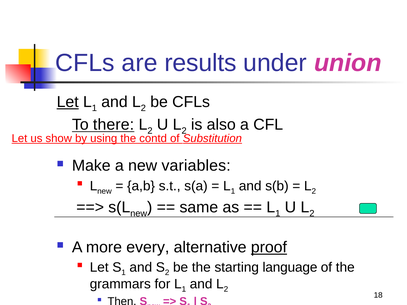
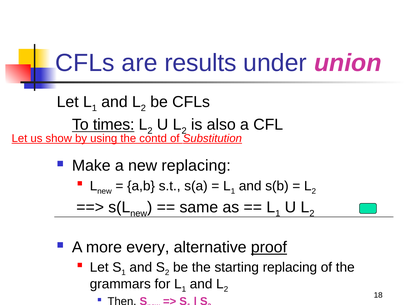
Let underline: present -> none (68, 102)
there: there -> times (114, 125)
new variables: variables -> replacing (196, 166)
starting language: language -> replacing (290, 268)
